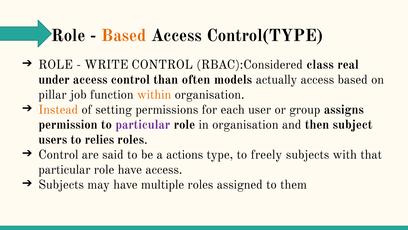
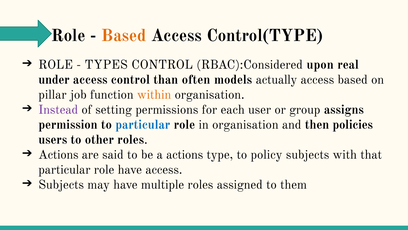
WRITE: WRITE -> TYPES (106, 65)
class: class -> upon (320, 65)
Instead colour: orange -> purple (58, 110)
particular colour: purple -> blue (143, 125)
subject: subject -> policies (353, 125)
relies: relies -> other (99, 139)
Control: Control -> Actions (58, 154)
freely: freely -> policy (267, 154)
